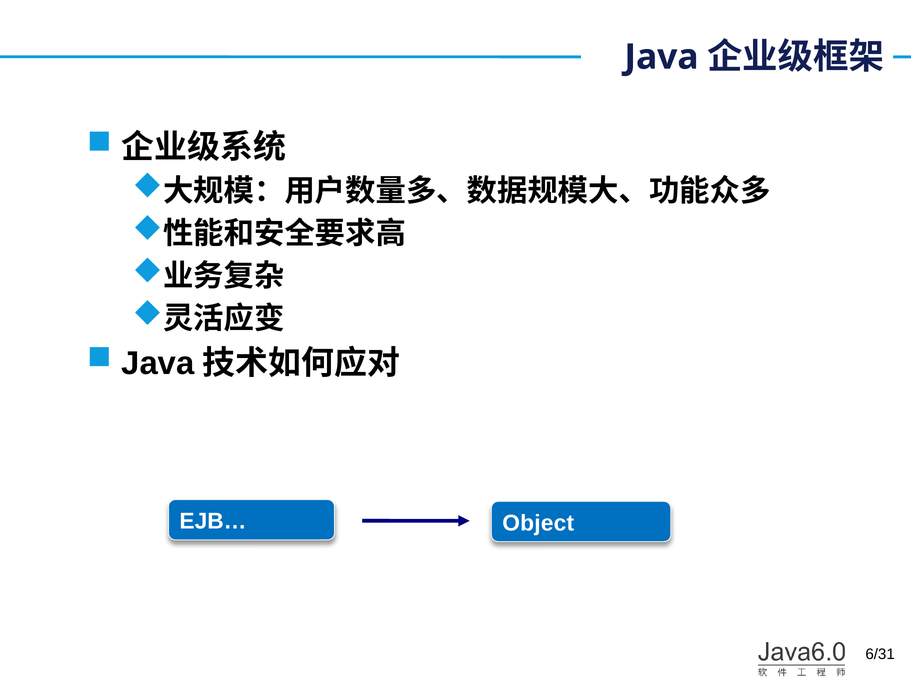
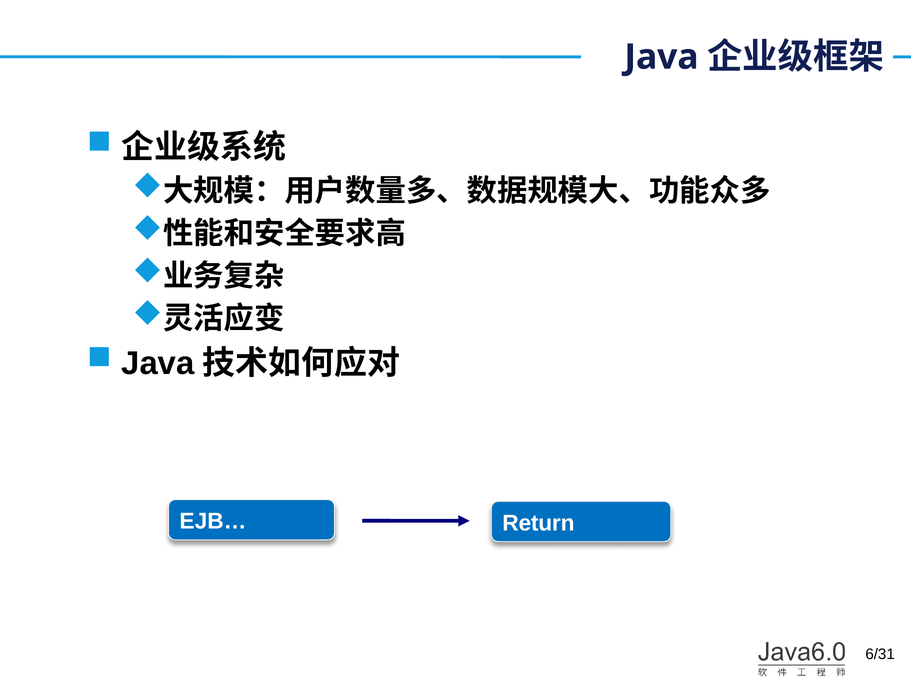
Object: Object -> Return (538, 523)
